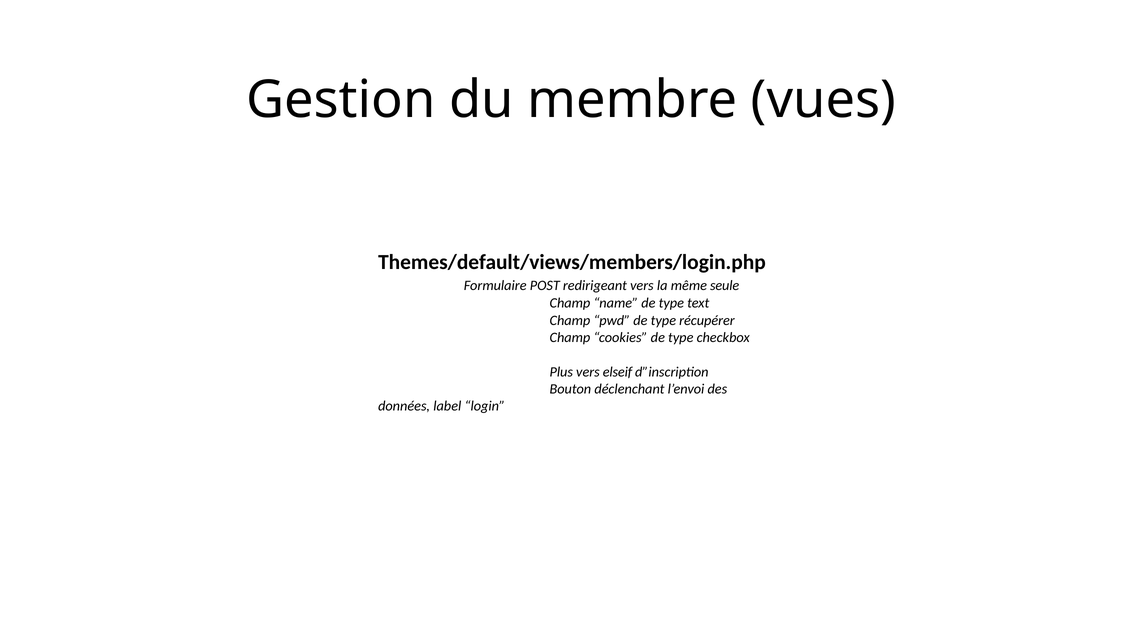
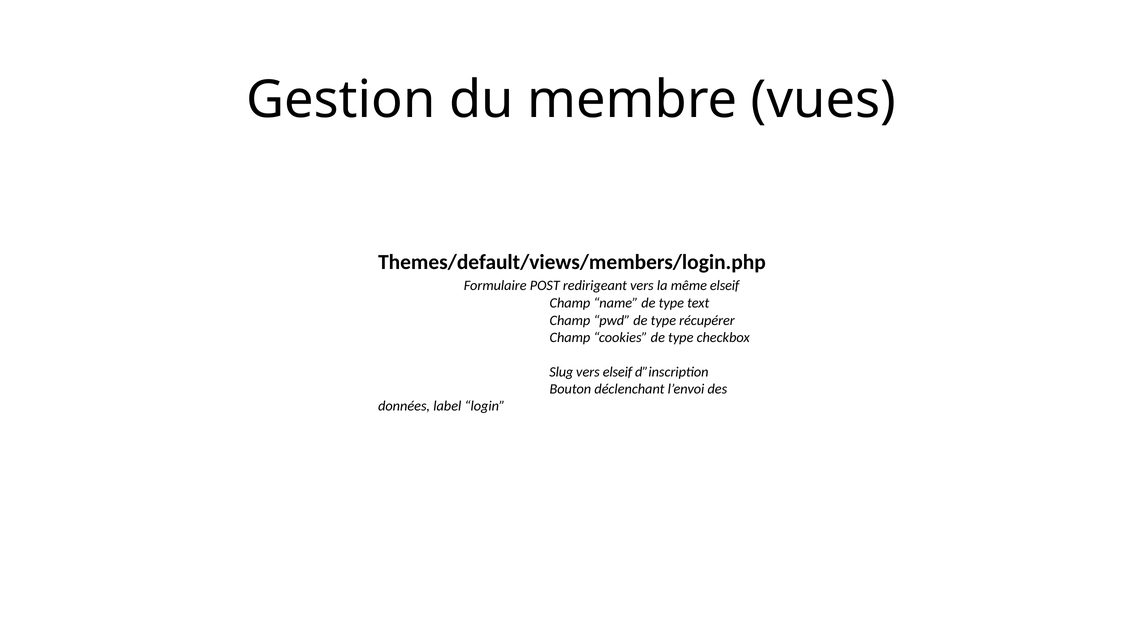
même seule: seule -> elseif (725, 286)
Plus: Plus -> Slug (561, 372)
